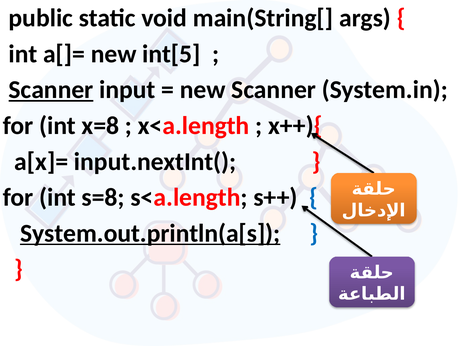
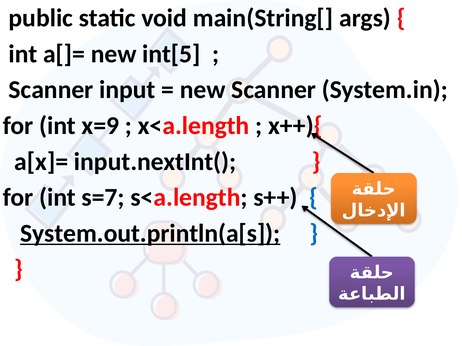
Scanner underline: present -> none (51, 90)
x=8: x=8 -> x=9 (100, 126)
s=8: s=8 -> s=7 (103, 198)
